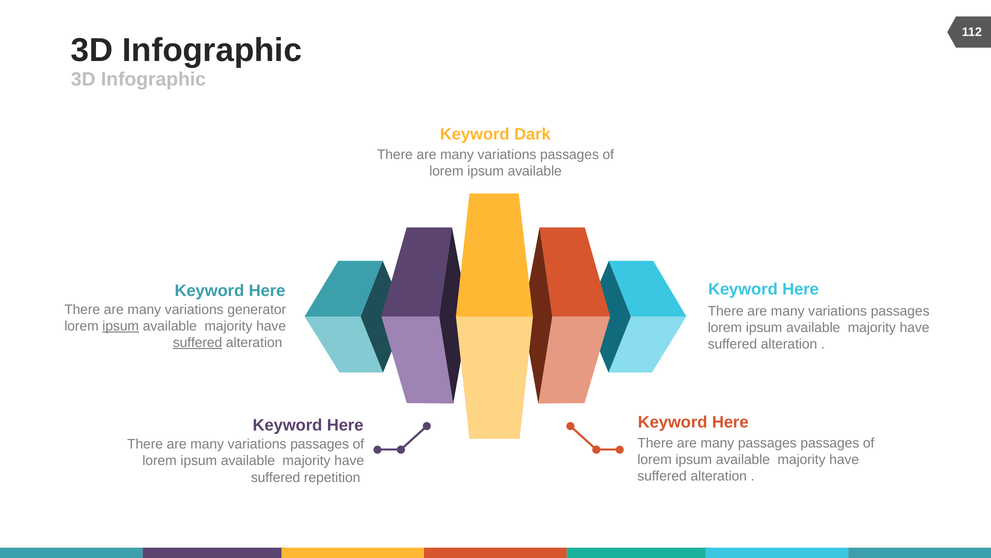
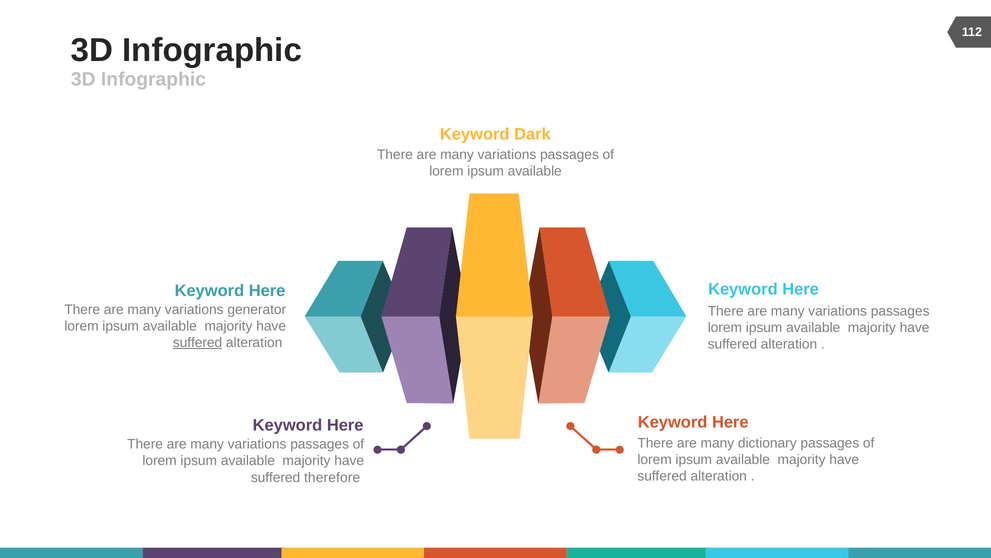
ipsum underline: present -> none (121, 326)
many passages: passages -> dictionary (767, 443)
repetition: repetition -> therefore (332, 477)
